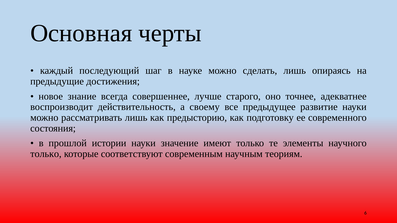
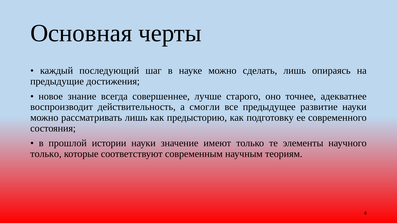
своему: своему -> смогли (205, 107)
